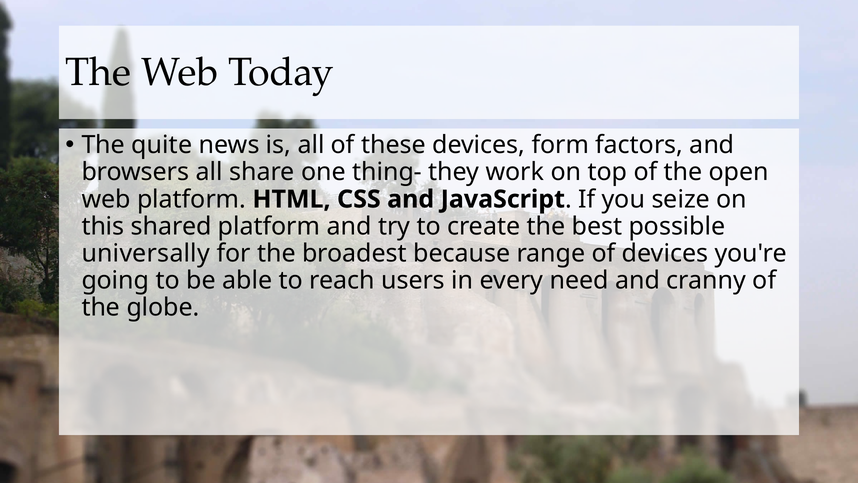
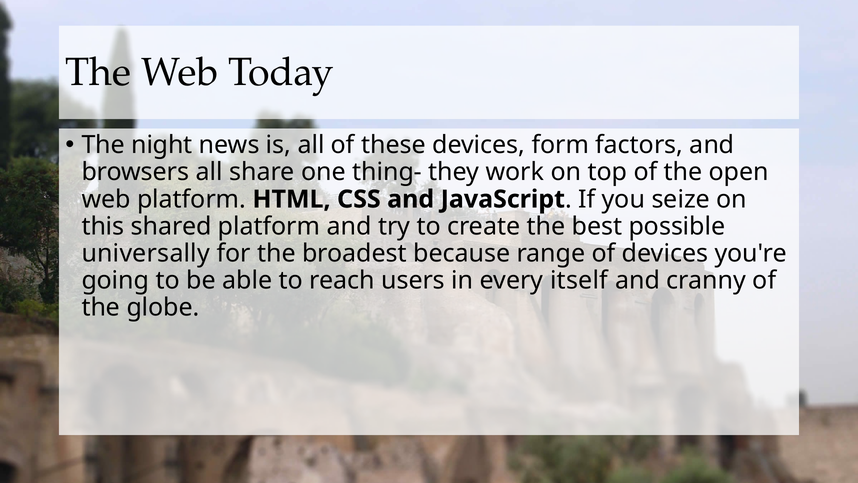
quite: quite -> night (162, 145)
need: need -> itself (579, 280)
